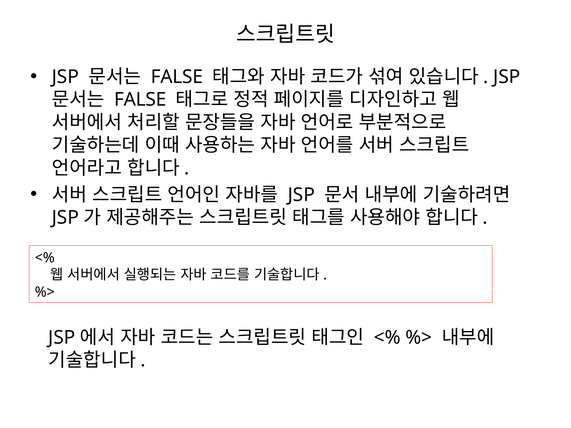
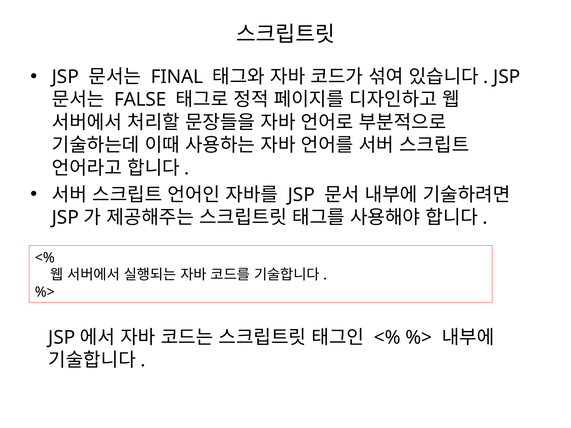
FALSE: FALSE -> FINAL (177, 77)
